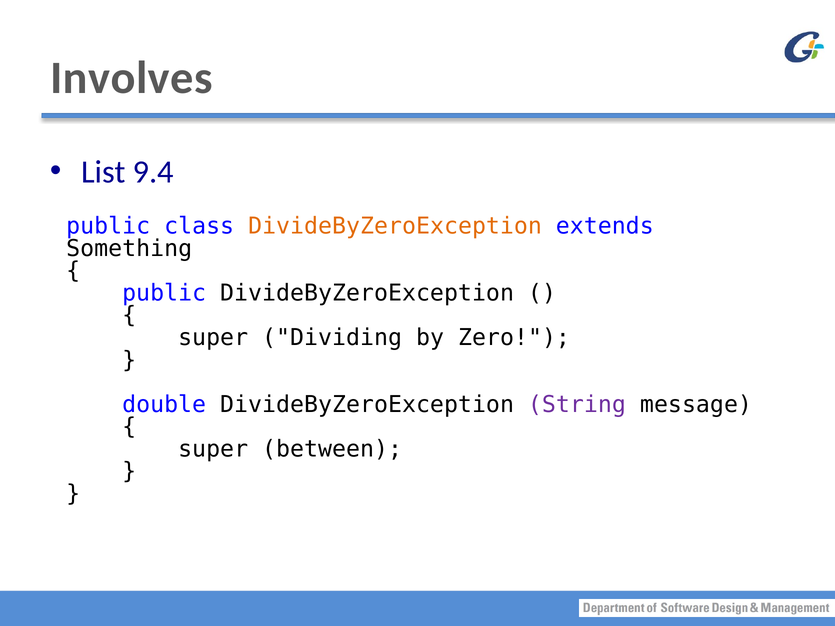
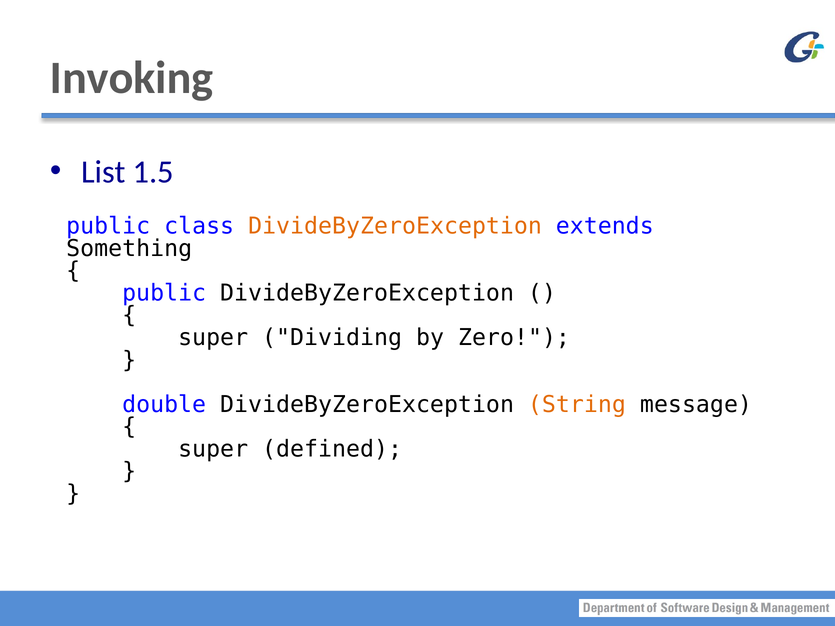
Involves: Involves -> Invoking (132, 78)
9.4: 9.4 -> 1.5 (153, 172)
String colour: purple -> orange (577, 405)
between: between -> defined (332, 449)
